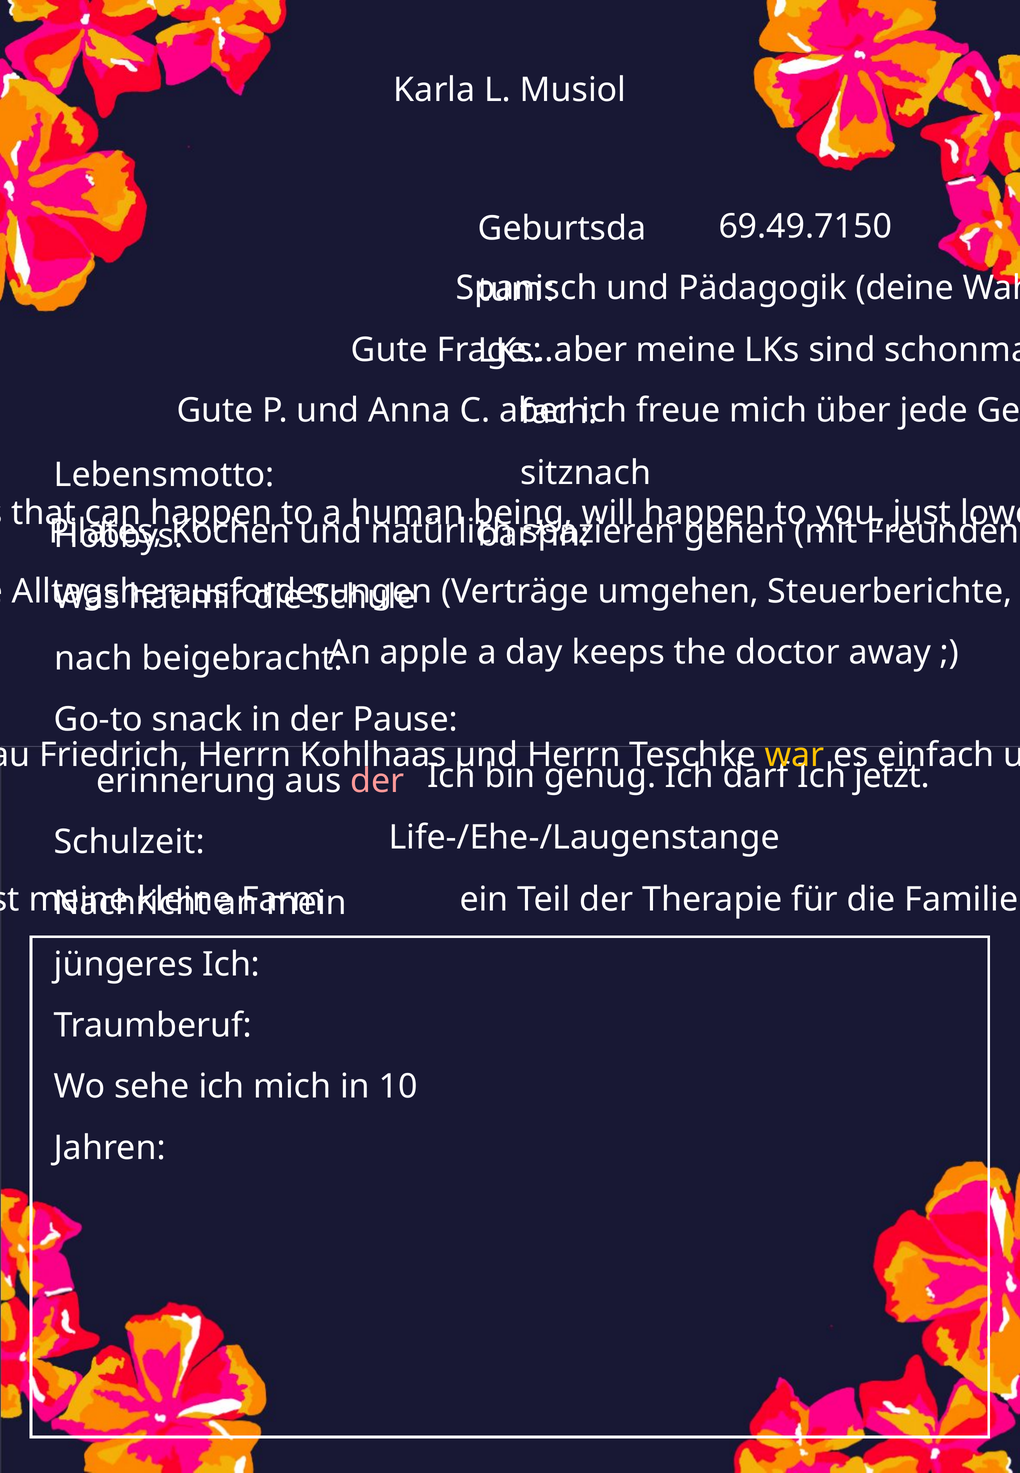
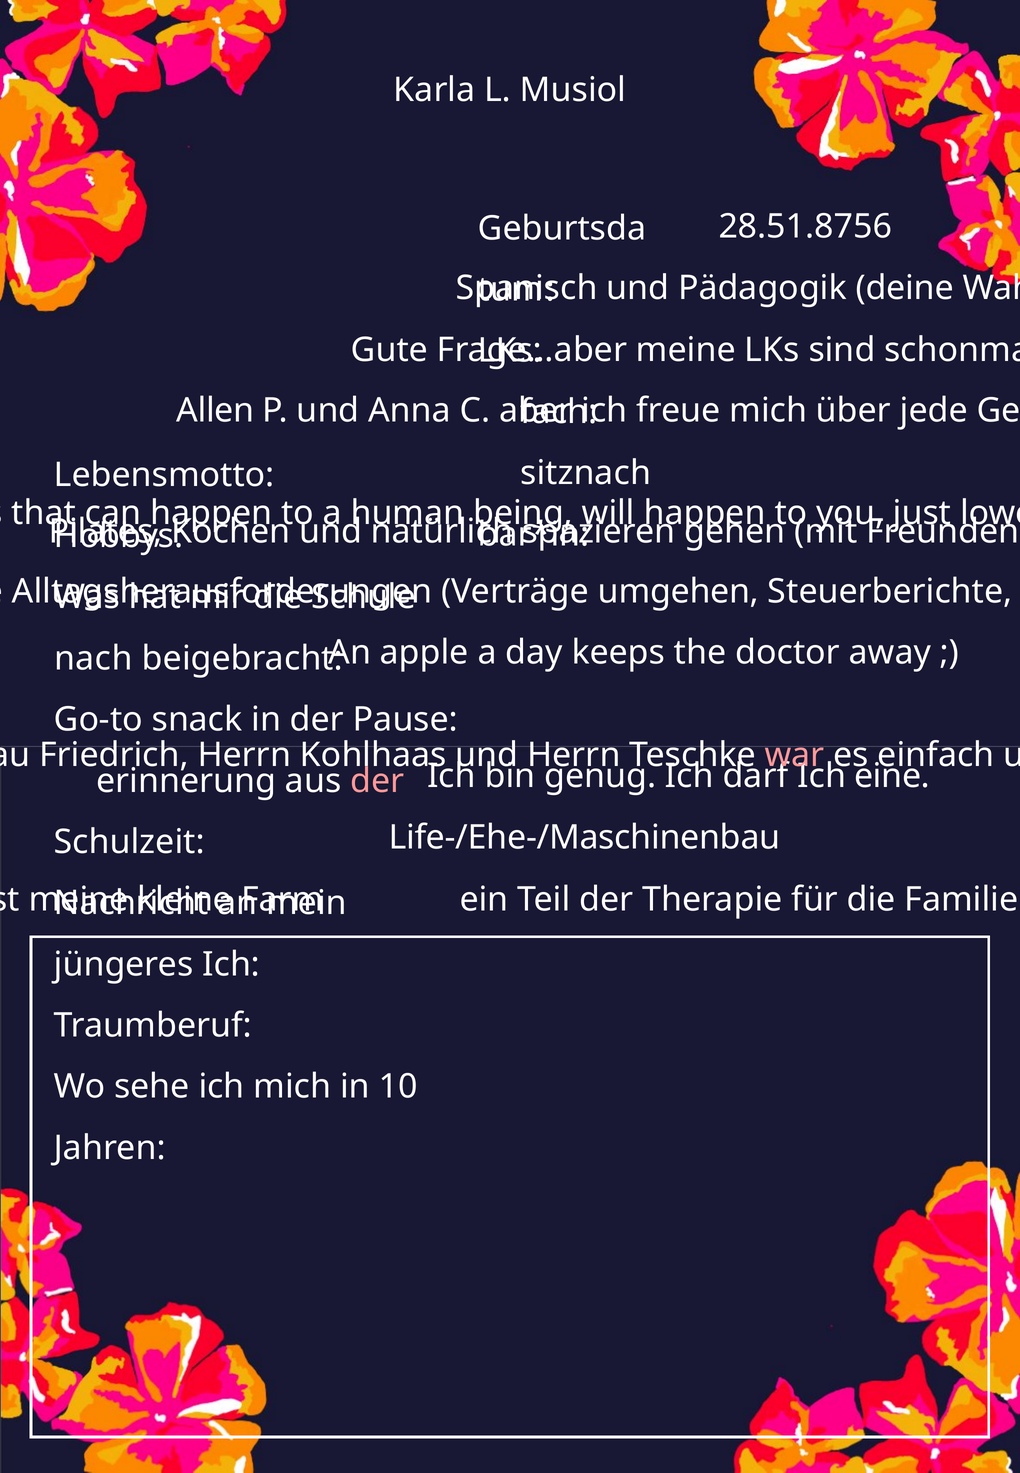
69.49.7150: 69.49.7150 -> 28.51.8756 (805, 227)
Gute: Gute -> Allen (215, 411)
war colour: yellow -> pink (795, 755)
jetzt: jetzt -> eine (892, 776)
Life-/Ehe-/Laugenstange: Life-/Ehe-/Laugenstange -> Life-/Ehe-/Maschinenbau (584, 838)
